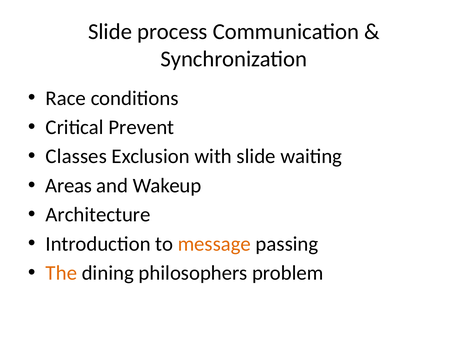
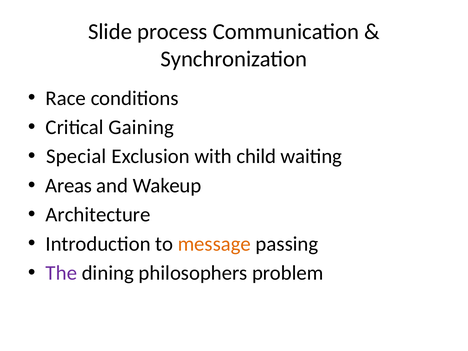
Prevent: Prevent -> Gaining (141, 127)
Classes: Classes -> Special (76, 156)
with slide: slide -> child (256, 156)
The colour: orange -> purple (61, 273)
